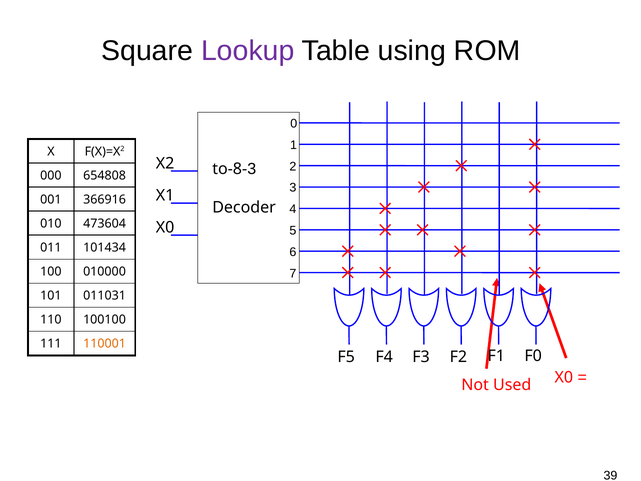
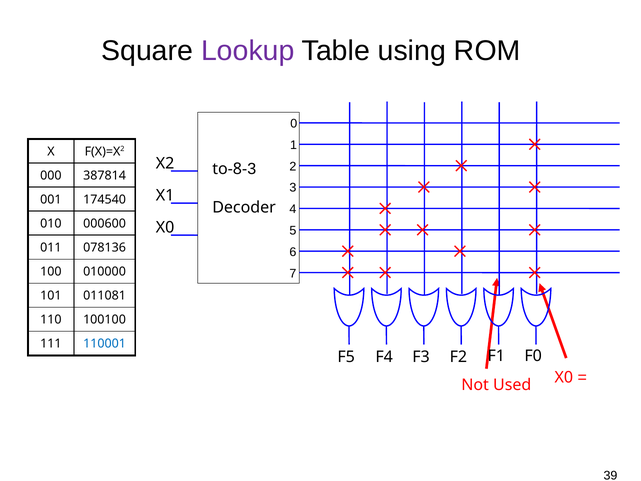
654808: 654808 -> 387814 (105, 175)
366916: 366916 -> 174540 (105, 199)
473604: 473604 -> 000600 (105, 223)
101434: 101434 -> 078136 (105, 247)
011031: 011031 -> 011081 (105, 296)
110001 colour: orange -> blue (105, 344)
